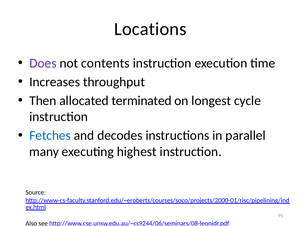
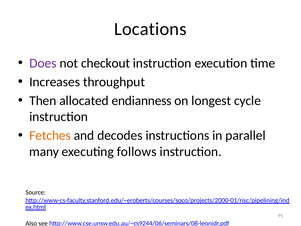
contents: contents -> checkout (106, 63)
terminated: terminated -> endianness (142, 101)
Fetches colour: blue -> orange (50, 135)
highest: highest -> follows (137, 151)
